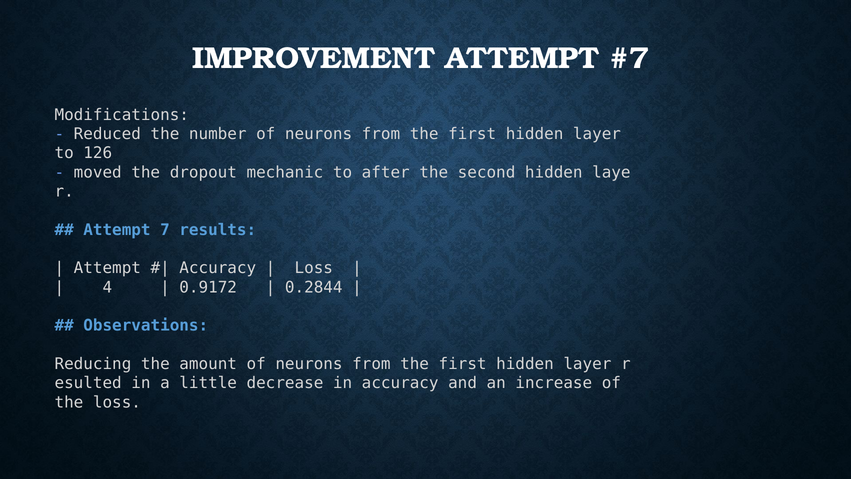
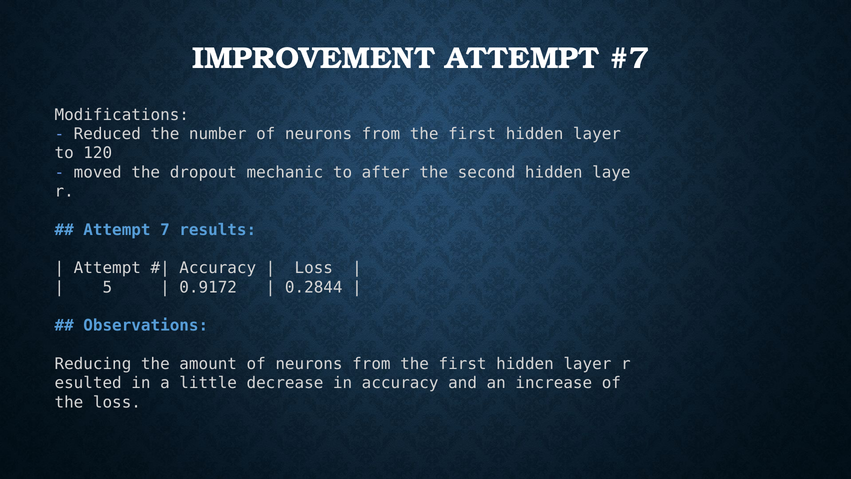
126: 126 -> 120 (98, 153)
4: 4 -> 5 (107, 287)
